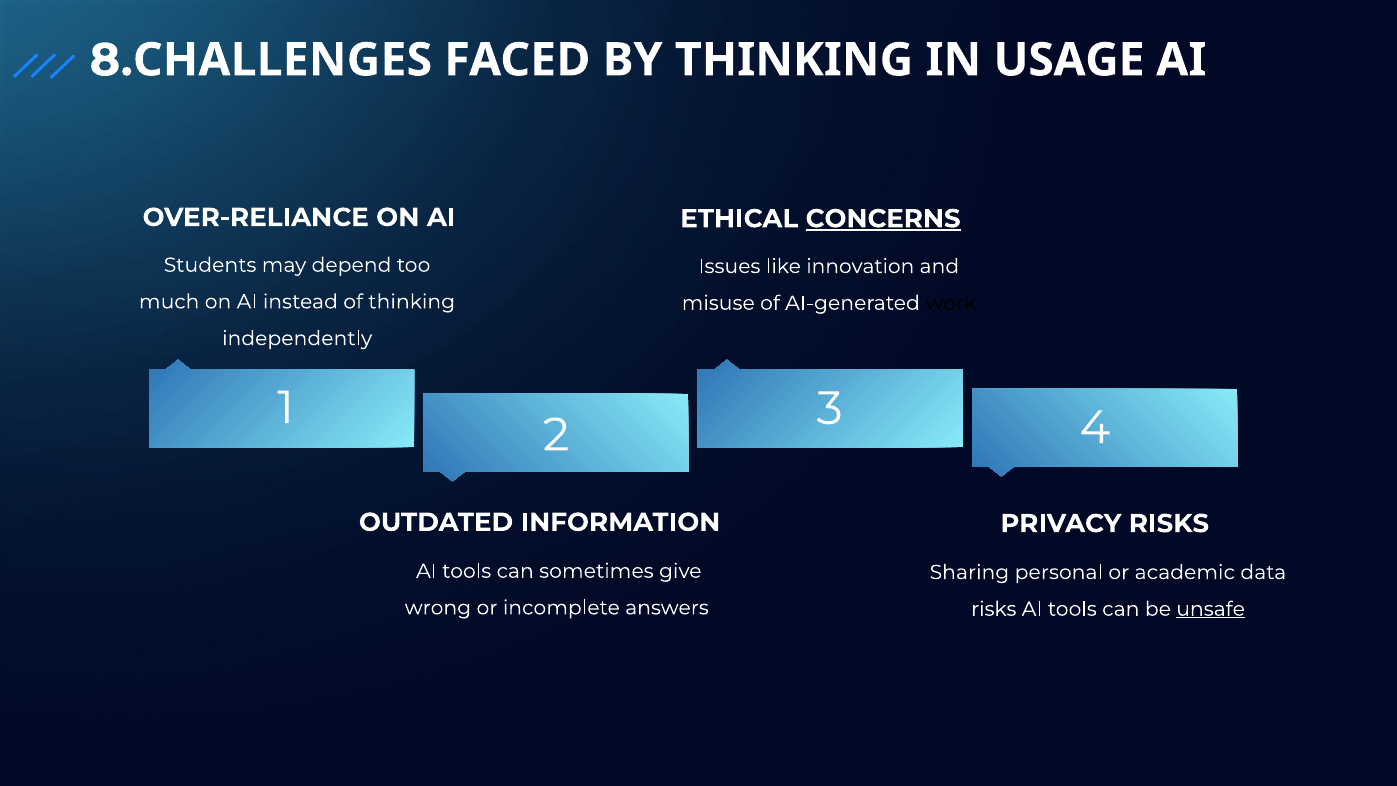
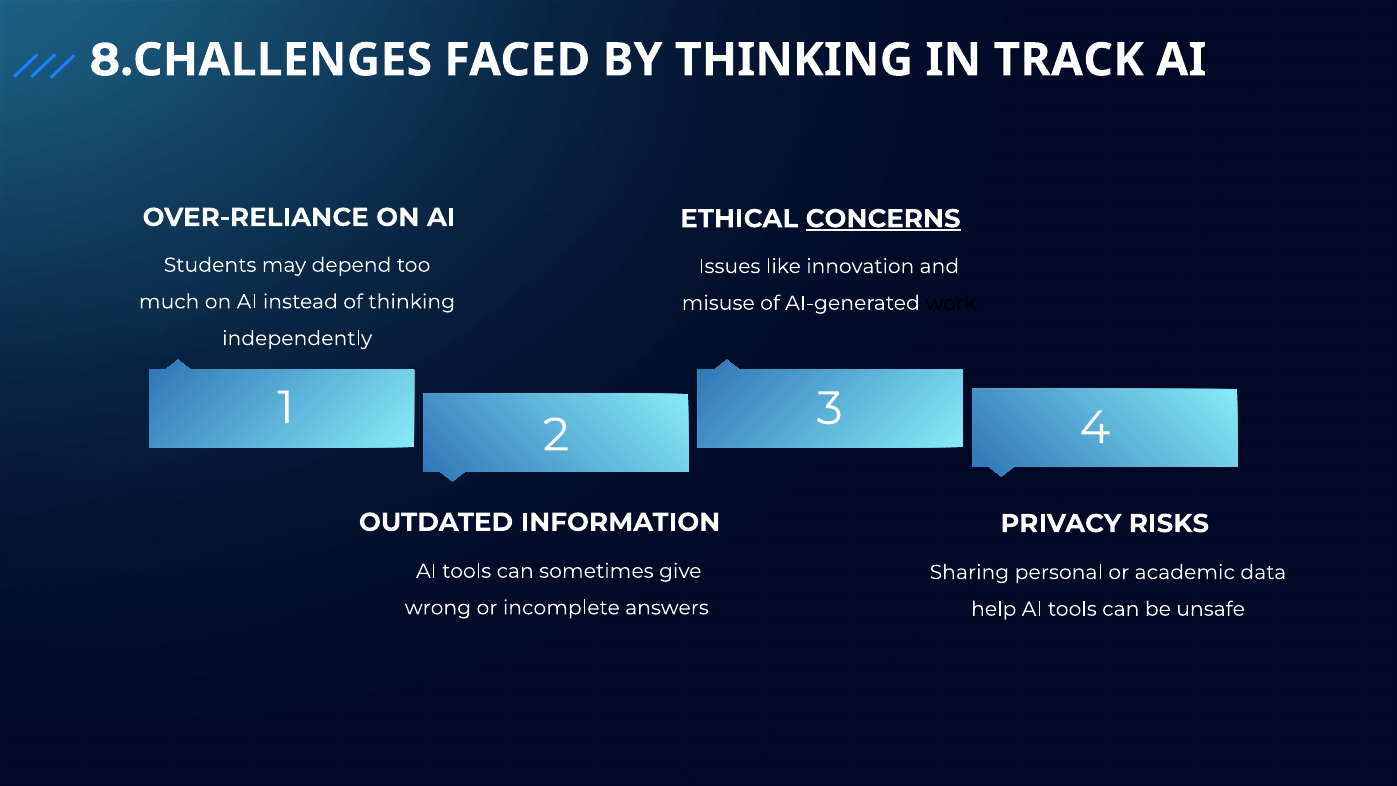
USAGE: USAGE -> TRACK (1069, 60)
risks: risks -> help (994, 609)
unsafe underline: present -> none (1211, 609)
